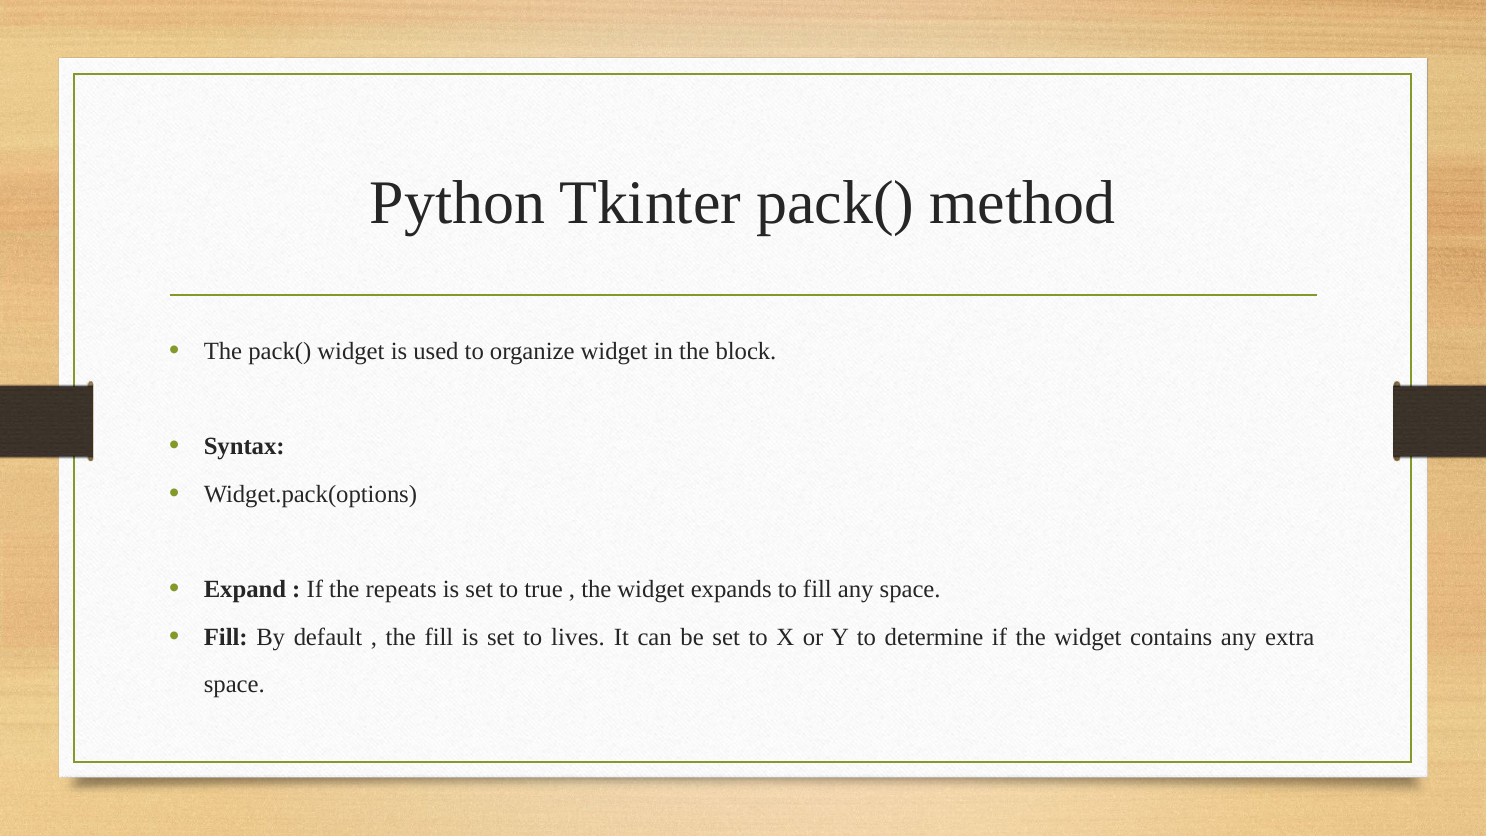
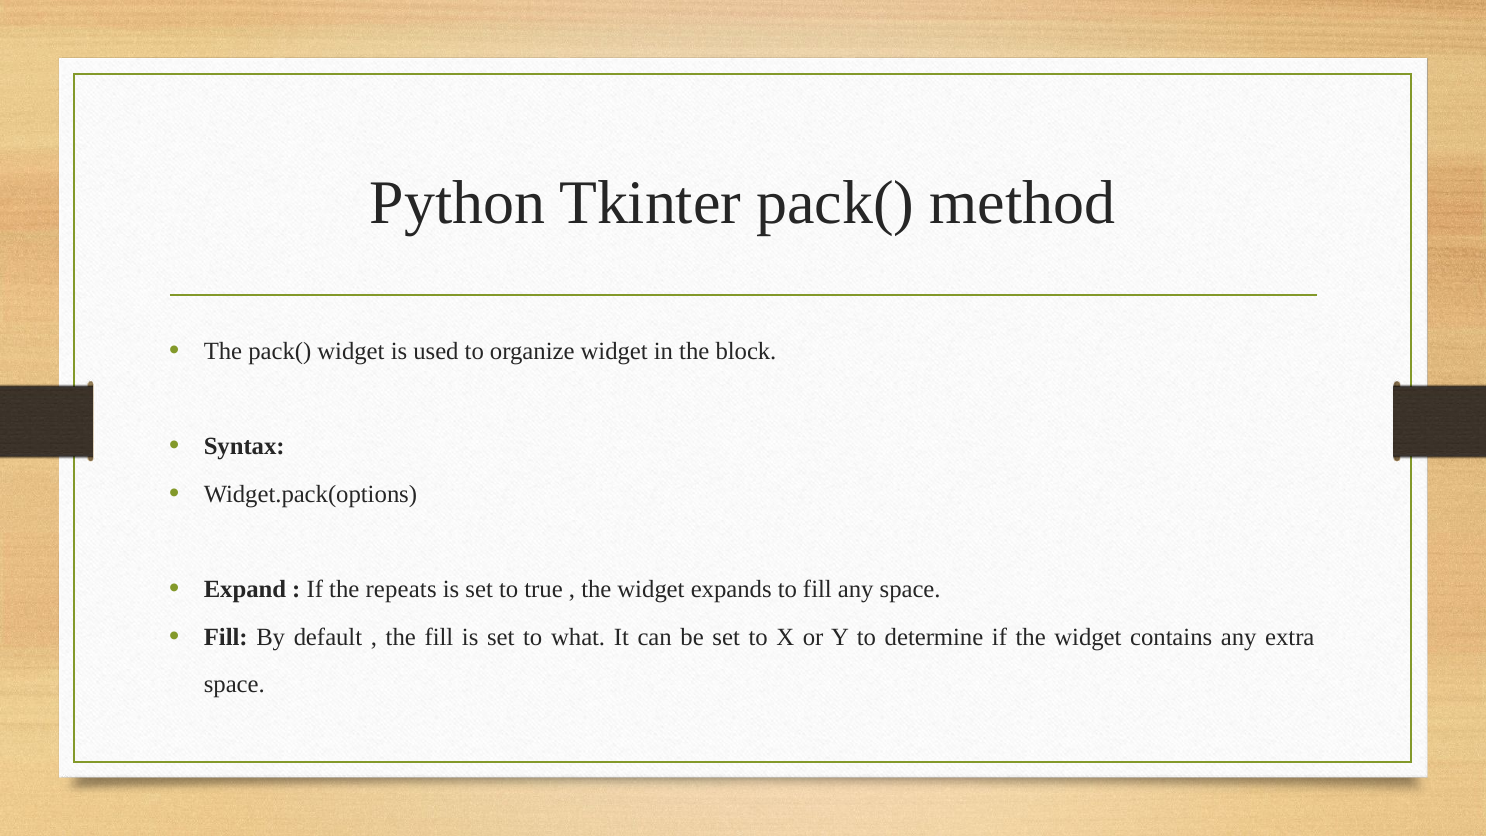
lives: lives -> what (578, 637)
